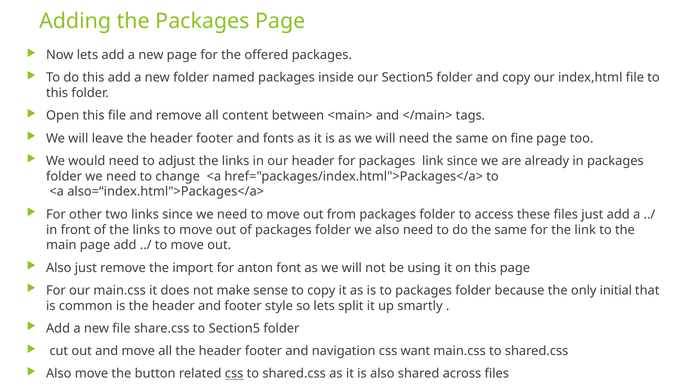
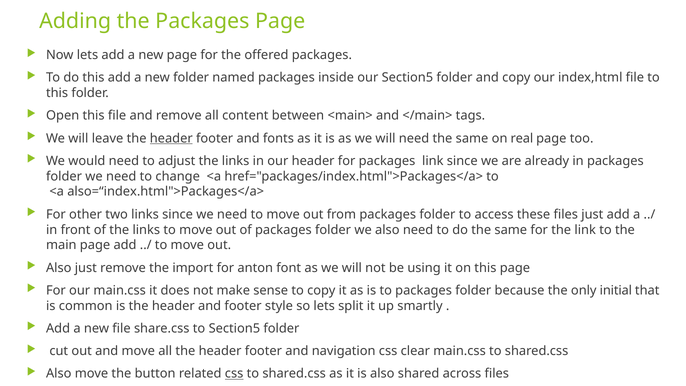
header underline: none -> present (171, 138)
fine: fine -> real (522, 138)
want: want -> clear (415, 351)
